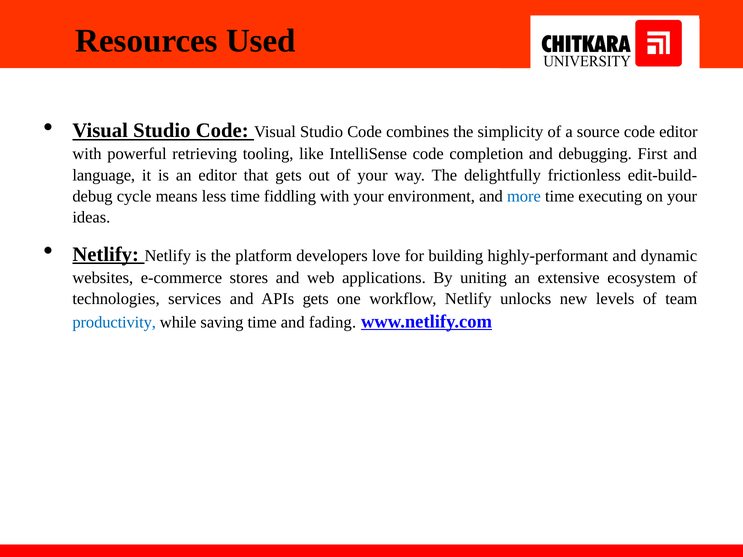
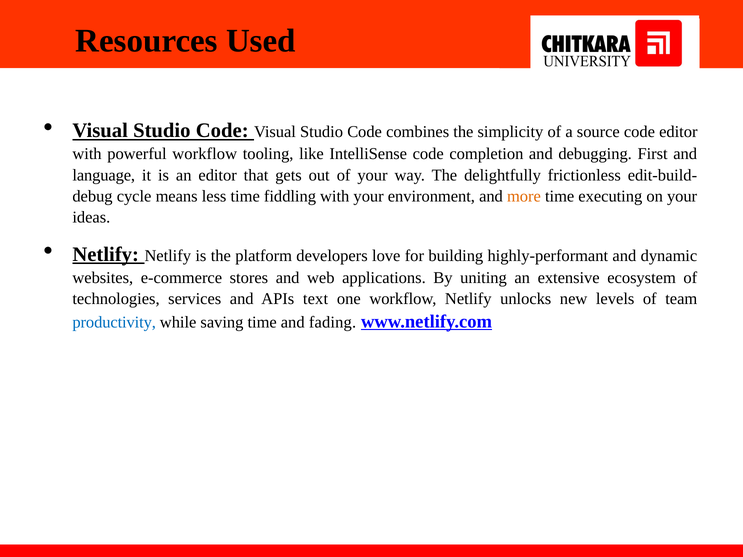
powerful retrieving: retrieving -> workflow (205, 154)
more colour: blue -> orange (524, 196)
APIs gets: gets -> text (316, 299)
